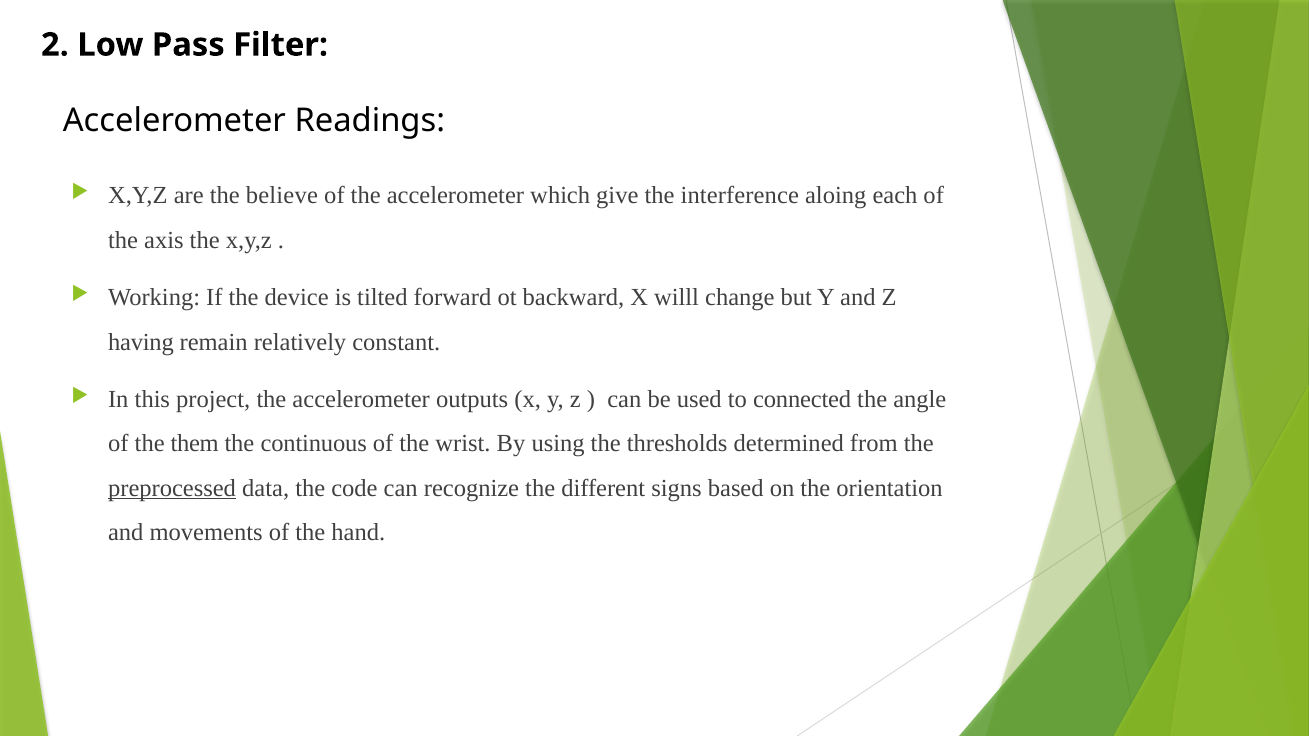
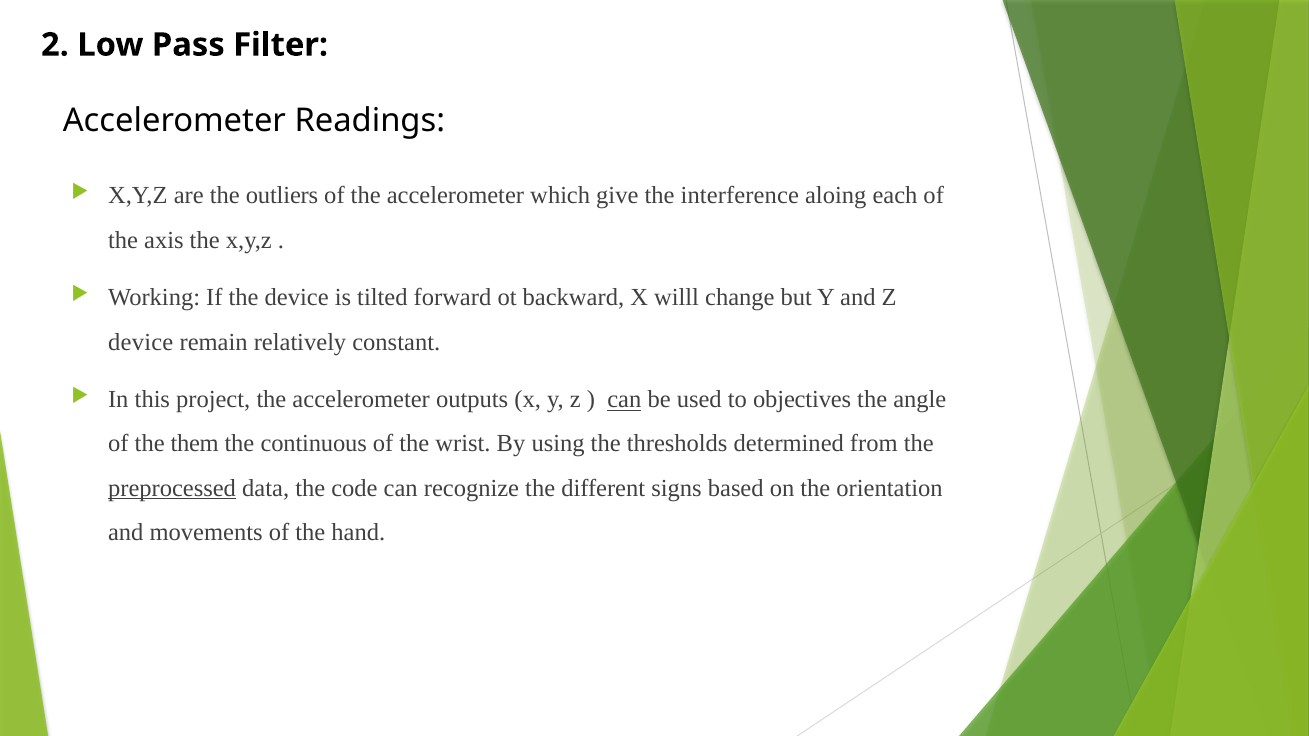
believe: believe -> outliers (282, 196)
having: having -> device (141, 342)
can underline: none -> present (624, 400)
connected: connected -> objectives (802, 400)
